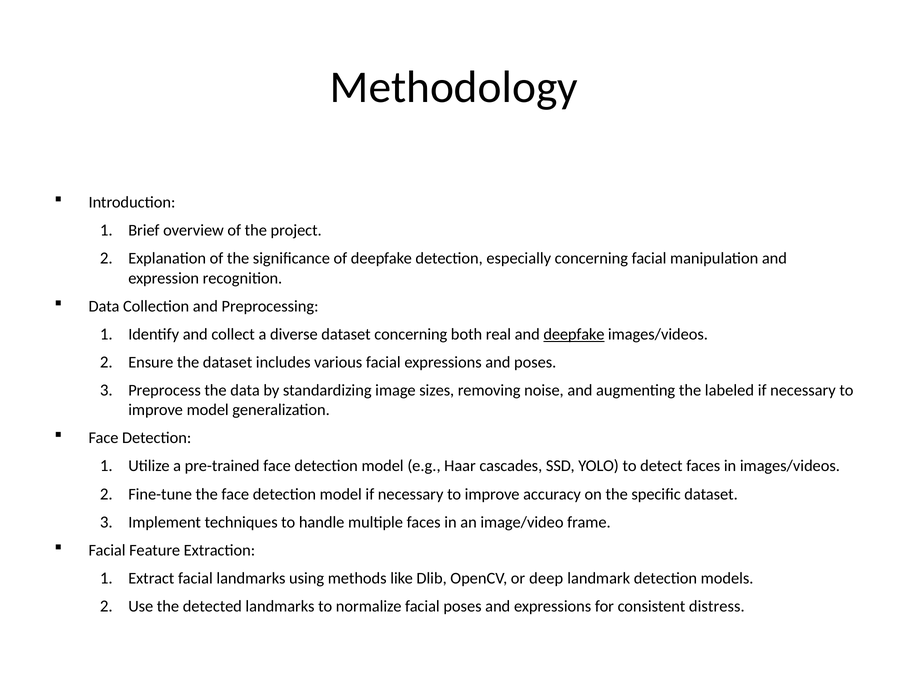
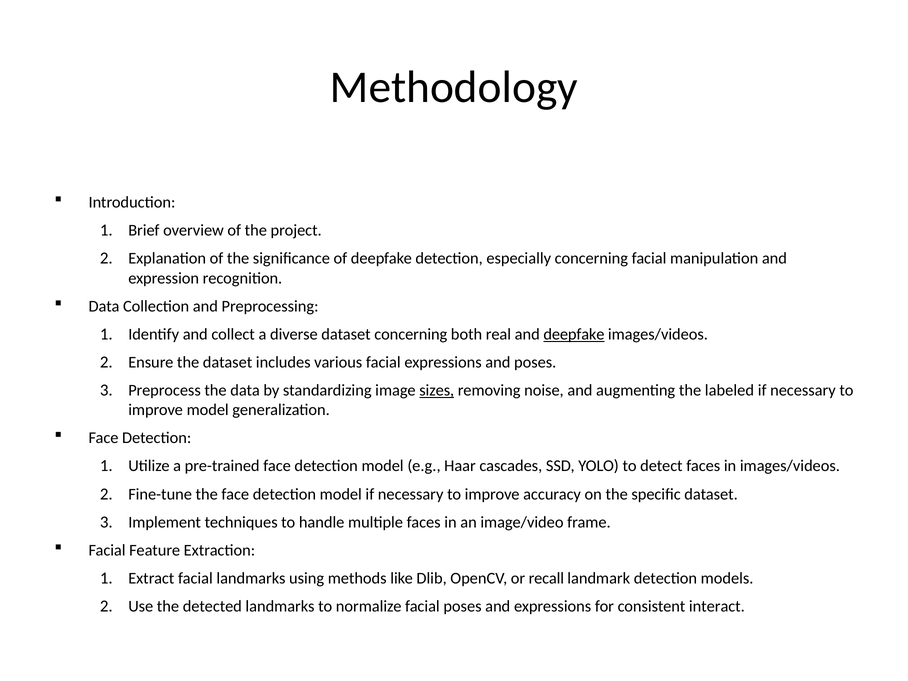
sizes underline: none -> present (437, 390)
deep: deep -> recall (546, 578)
distress: distress -> interact (717, 606)
